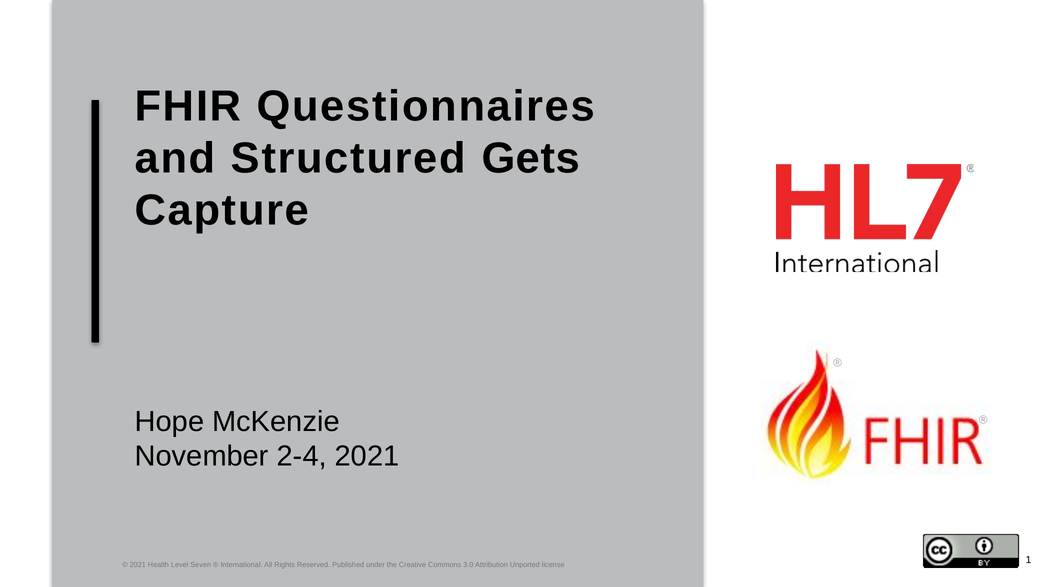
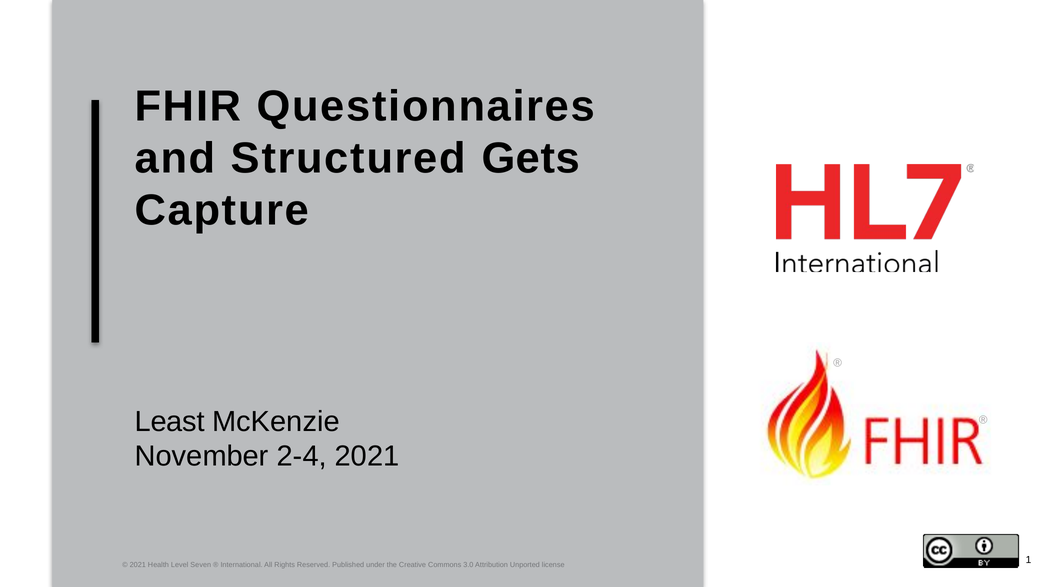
Hope: Hope -> Least (170, 422)
